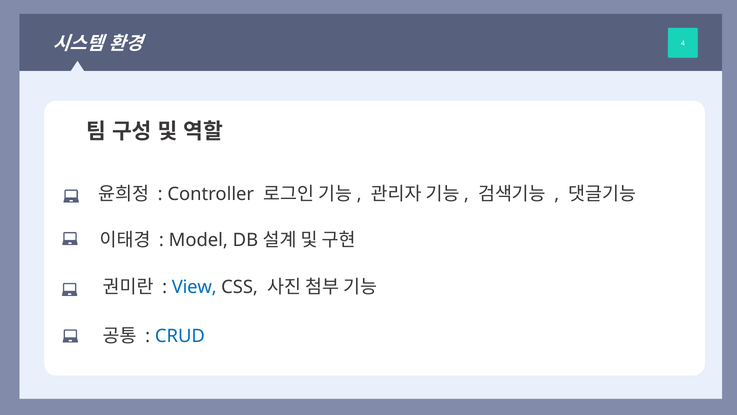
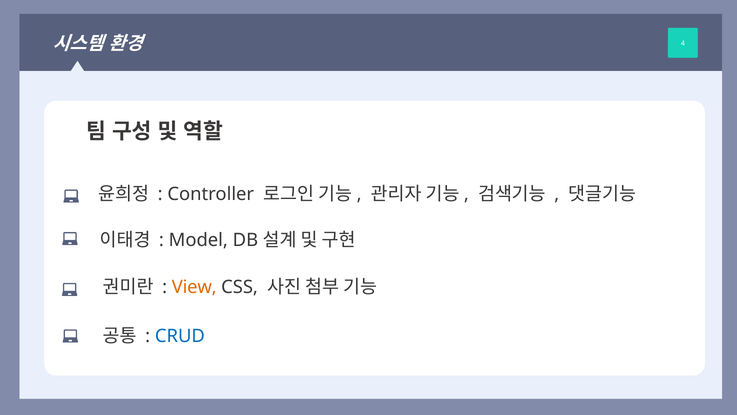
View colour: blue -> orange (194, 287)
